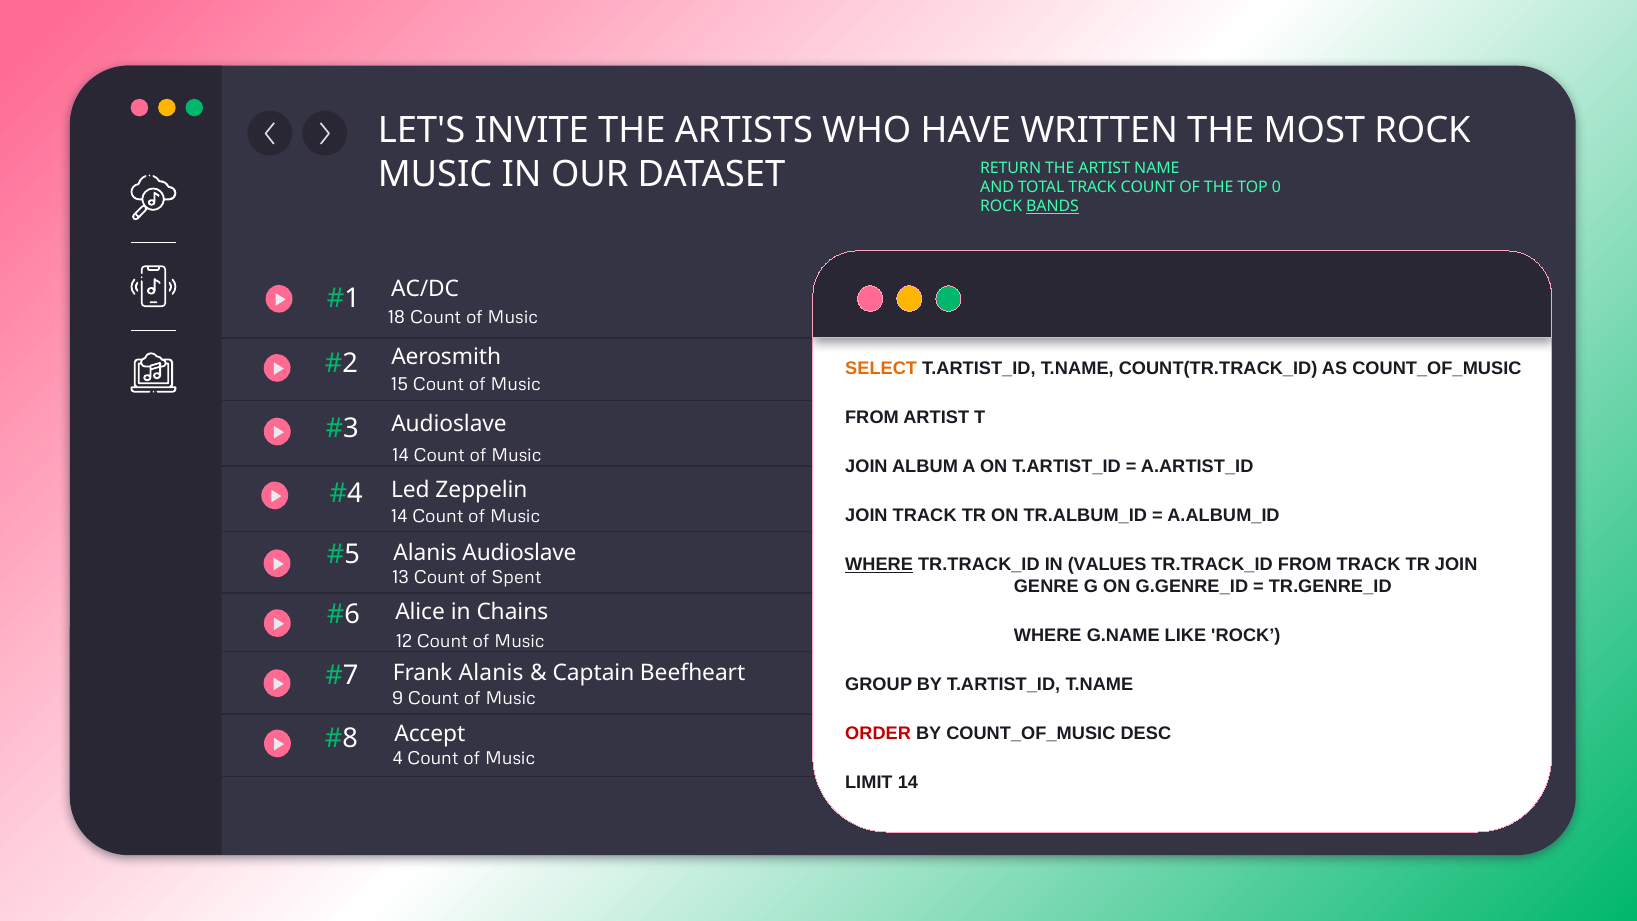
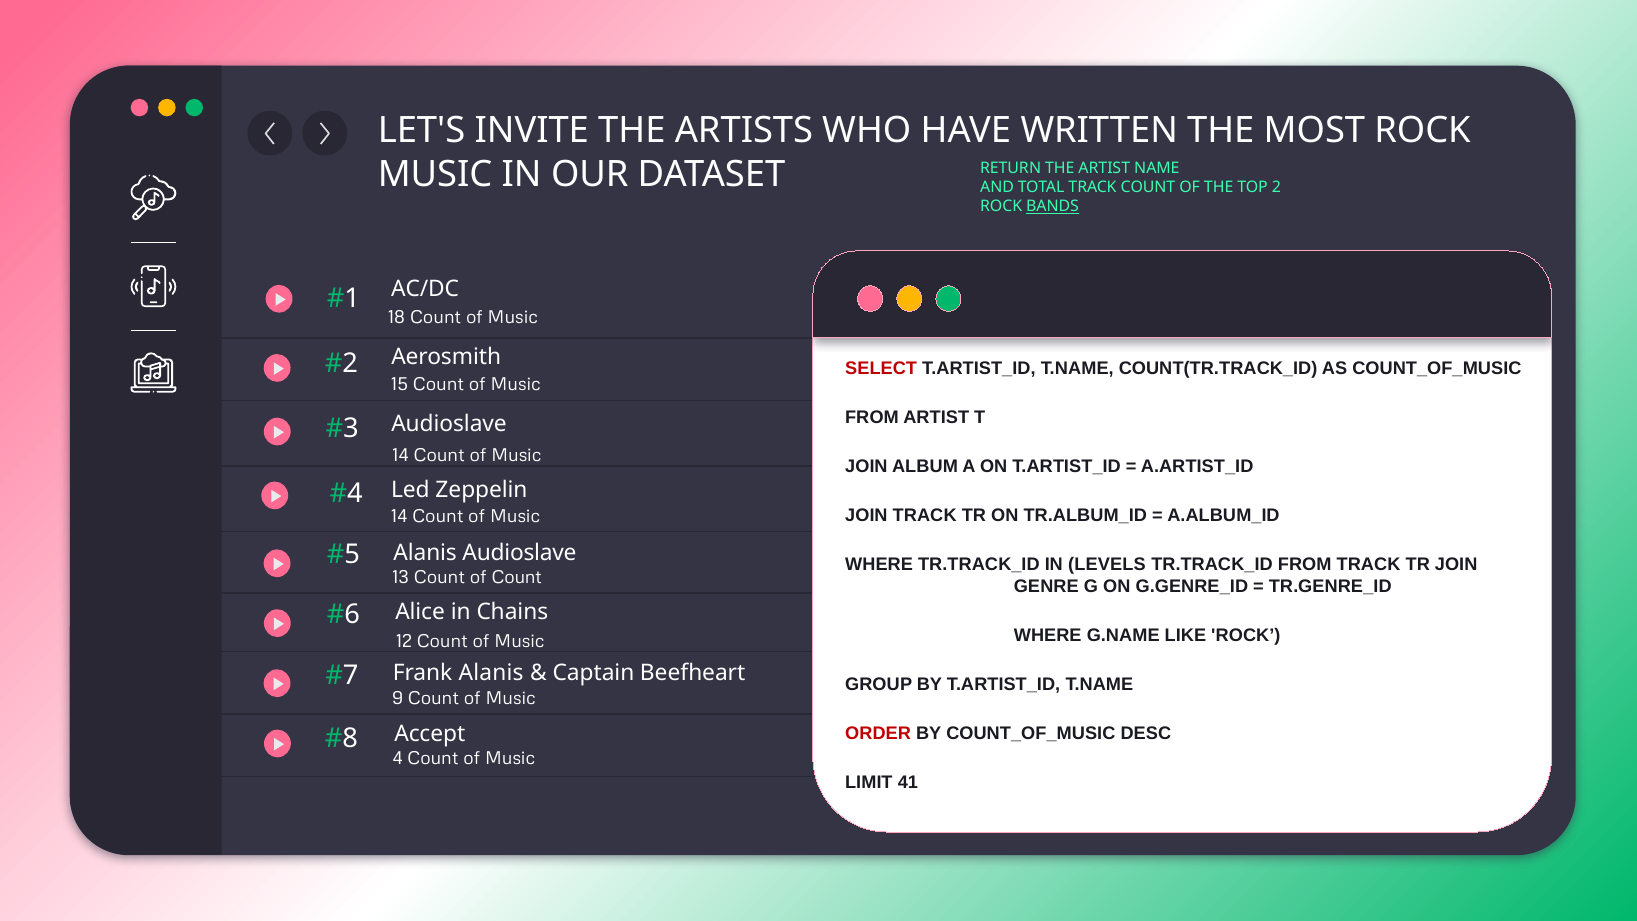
0: 0 -> 2 (1276, 187)
SELECT colour: orange -> red (881, 368)
WHERE underline: present -> none (879, 564)
VALUES: VALUES -> LEVELS (1107, 564)
of Spent: Spent -> Count (517, 577)
LIMIT 14: 14 -> 41 (908, 782)
